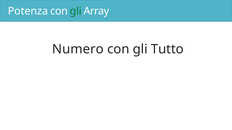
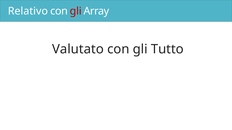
Potenza: Potenza -> Relativo (28, 11)
gli colour: green -> red (76, 11)
Numero: Numero -> Valutato (78, 49)
